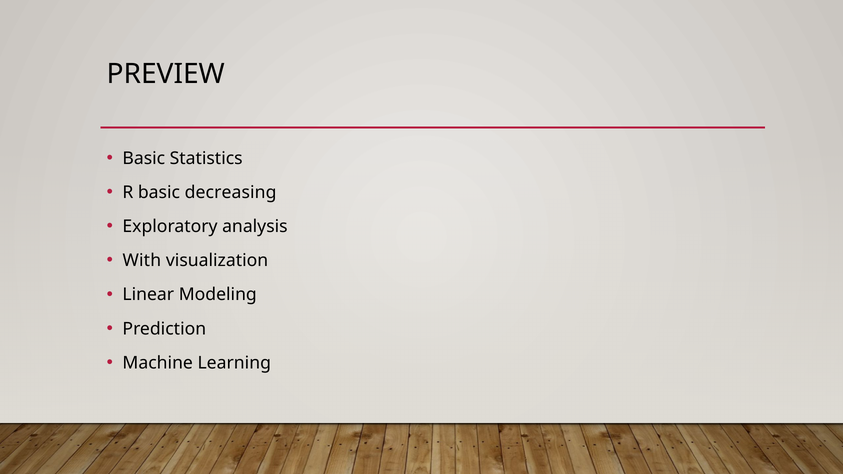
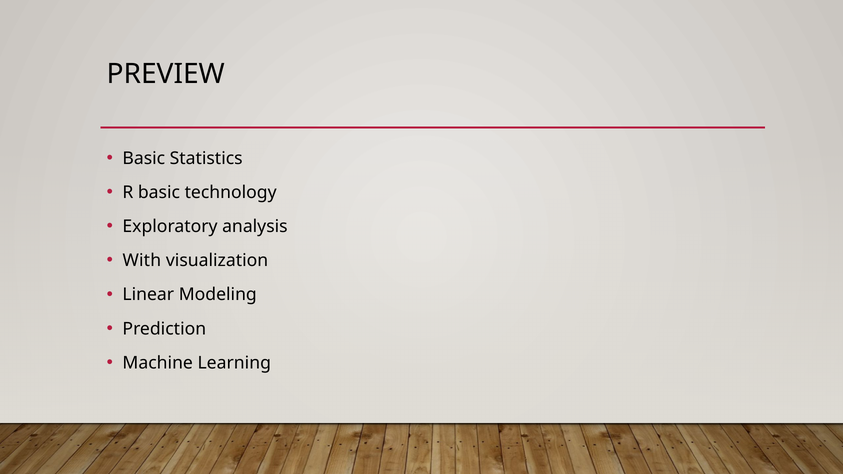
decreasing: decreasing -> technology (231, 193)
